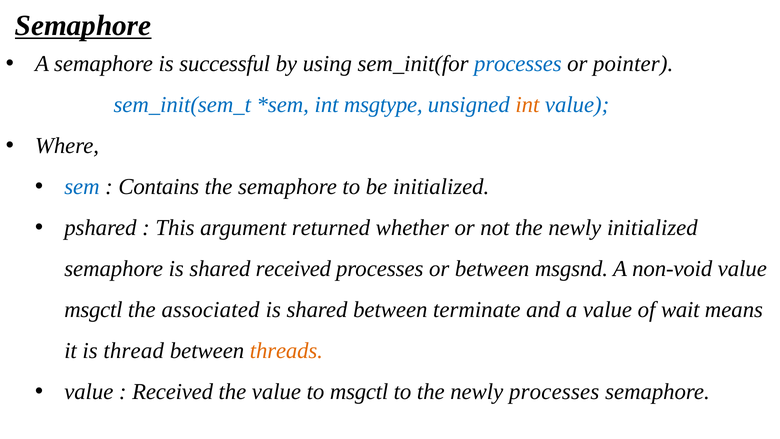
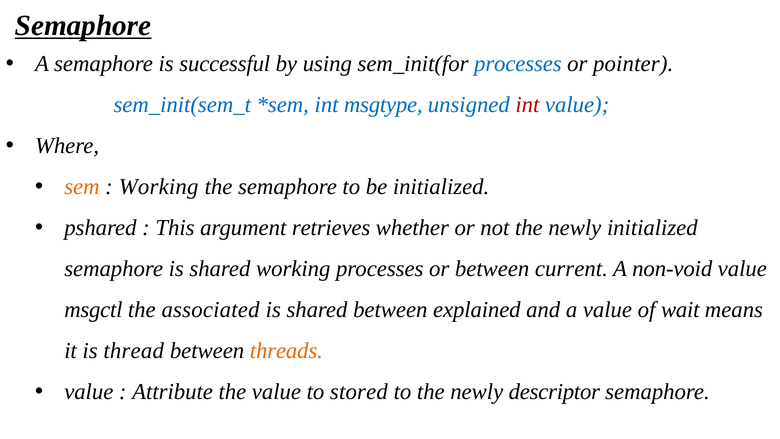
int colour: orange -> red (527, 105)
sem colour: blue -> orange (82, 187)
Contains: Contains -> Working (159, 187)
returned: returned -> retrieves (331, 228)
shared received: received -> working (293, 269)
msgsnd: msgsnd -> current (571, 269)
terminate: terminate -> explained (477, 310)
Received: Received -> Attribute (173, 392)
to msgctl: msgctl -> stored (359, 392)
newly processes: processes -> descriptor (554, 392)
